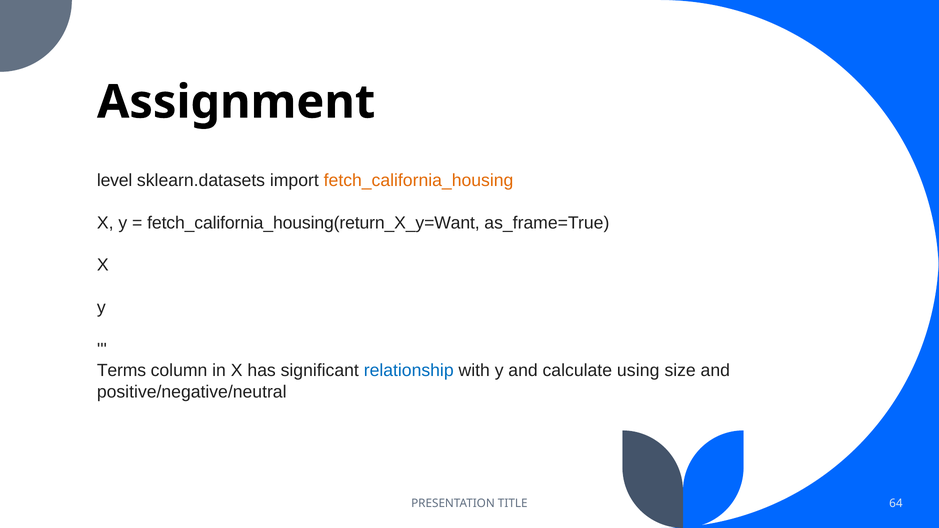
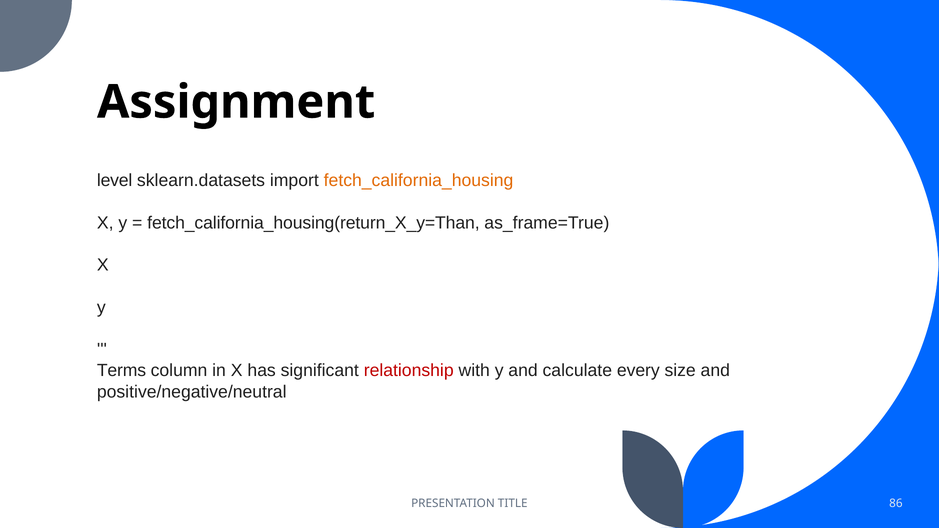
fetch_california_housing(return_X_y=Want: fetch_california_housing(return_X_y=Want -> fetch_california_housing(return_X_y=Than (313, 223)
relationship colour: blue -> red (409, 371)
using: using -> every (638, 371)
64: 64 -> 86 (896, 503)
